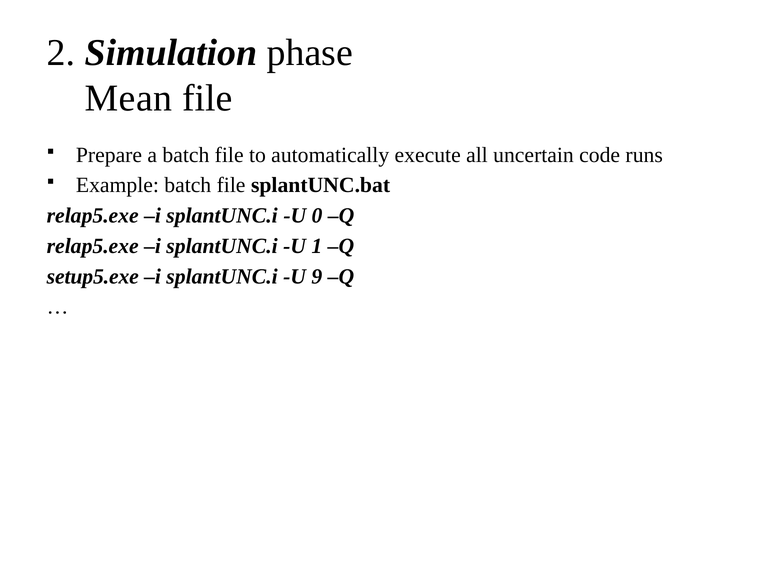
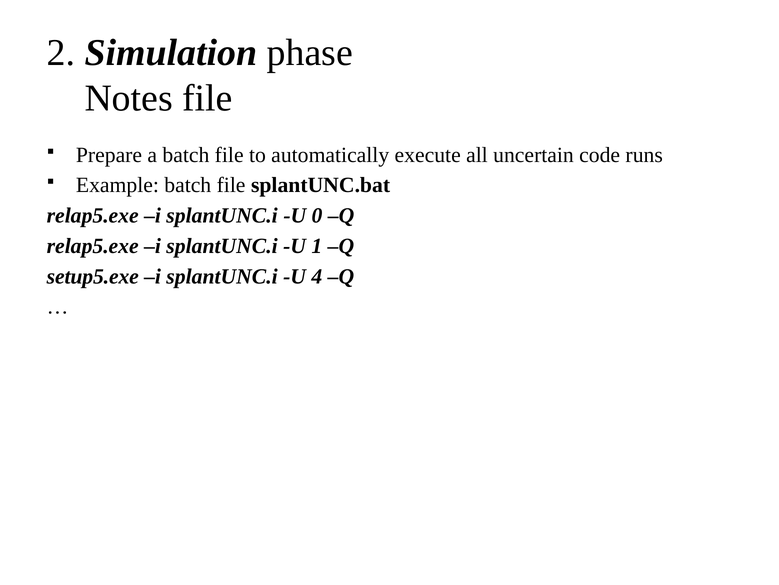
Mean: Mean -> Notes (129, 98)
9: 9 -> 4 (317, 276)
